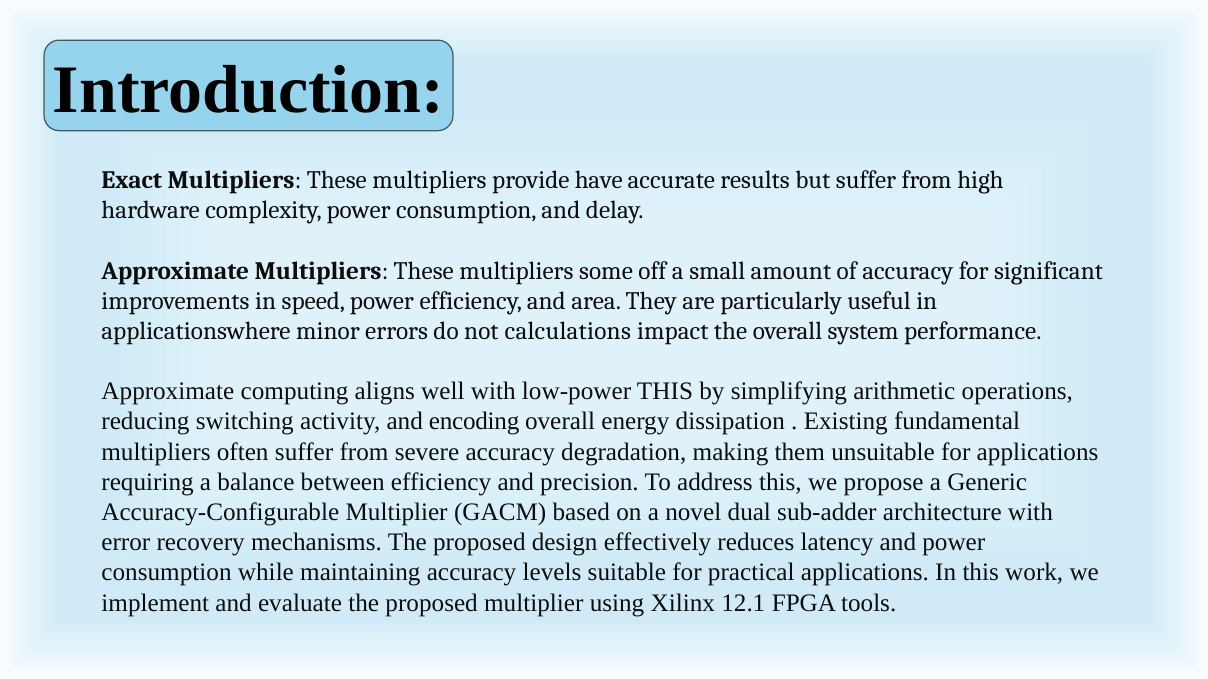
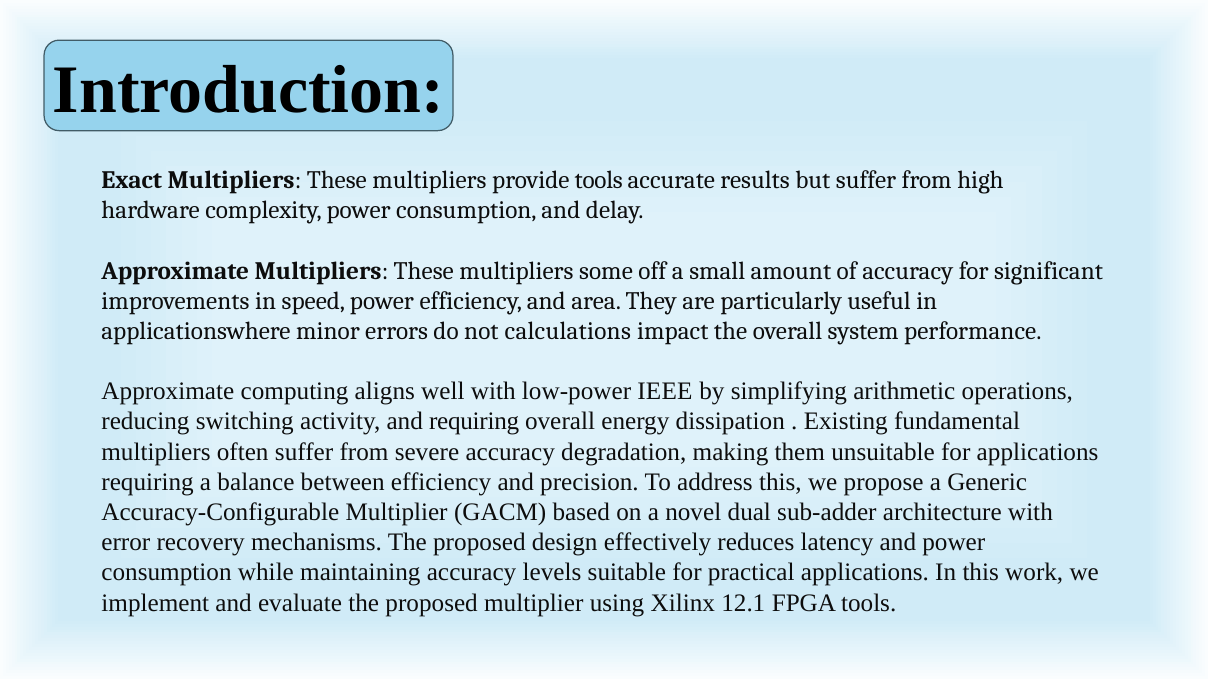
provide have: have -> tools (599, 180)
low-power THIS: THIS -> IEEE (665, 392)
and encoding: encoding -> requiring (474, 422)
